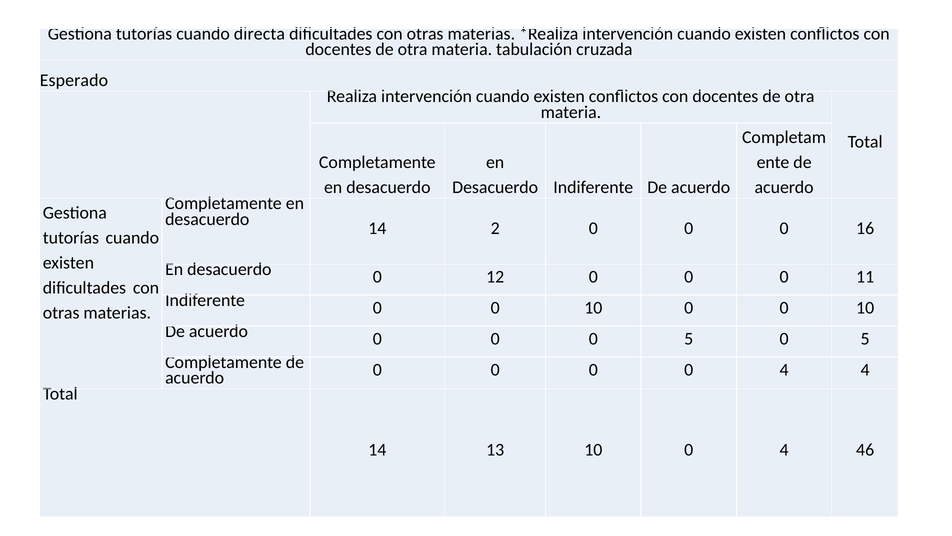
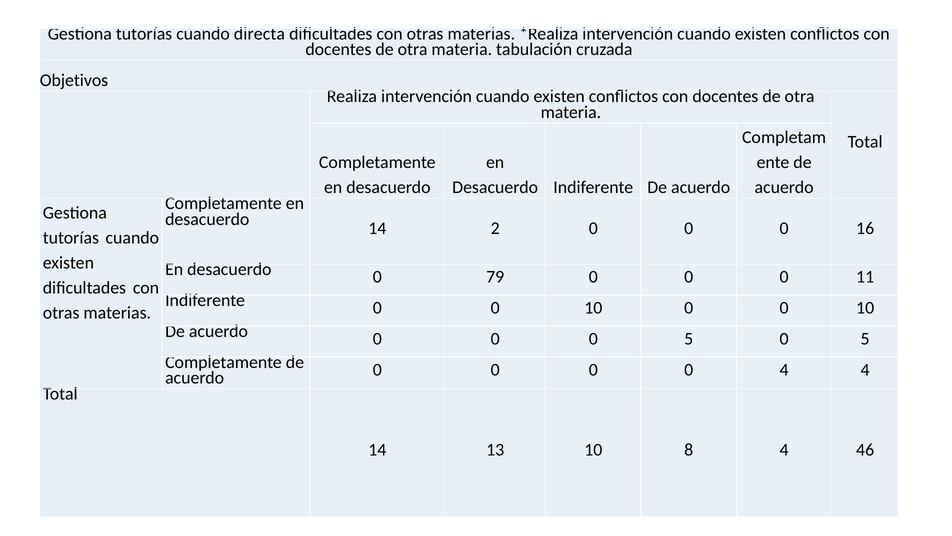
Esperado: Esperado -> Objetivos (74, 80)
12: 12 -> 79 (495, 277)
13 10 0: 0 -> 8 (689, 450)
